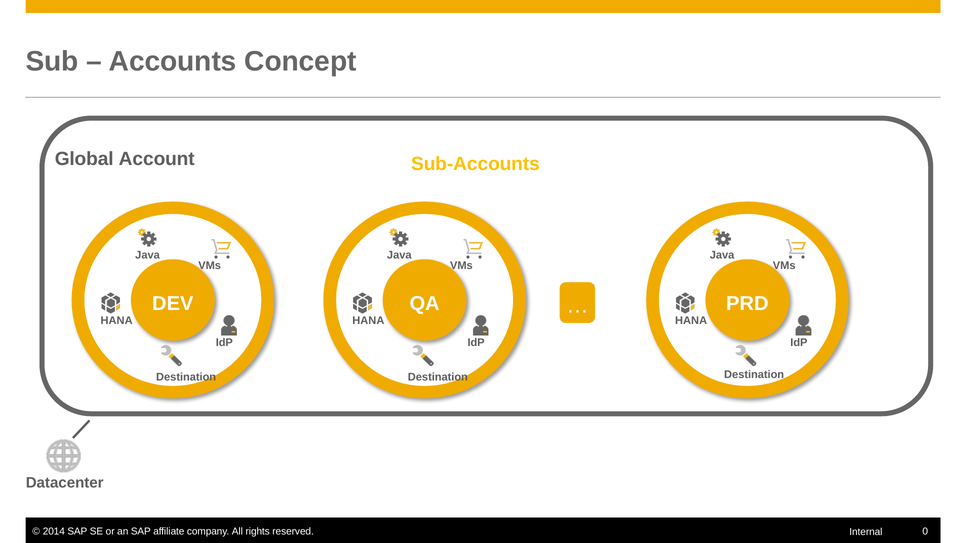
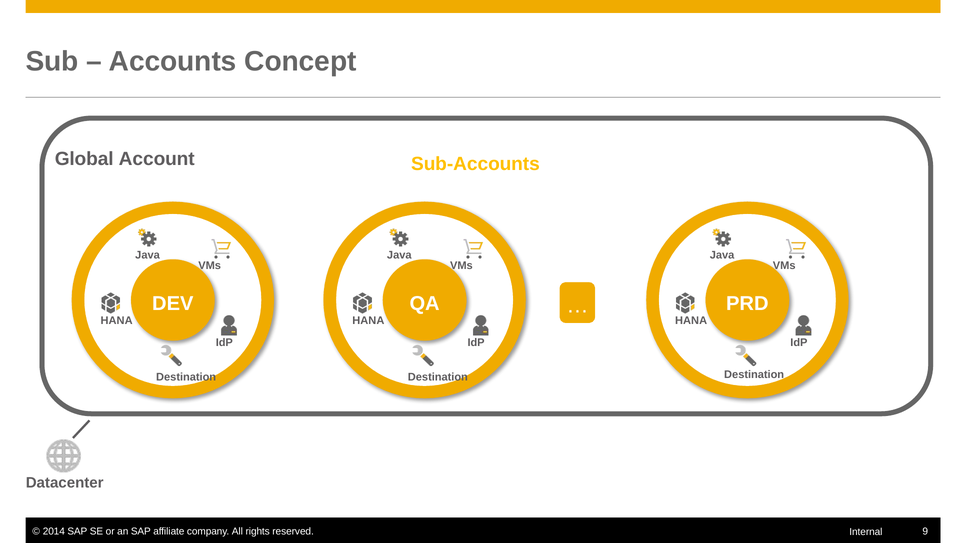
0: 0 -> 9 (925, 532)
